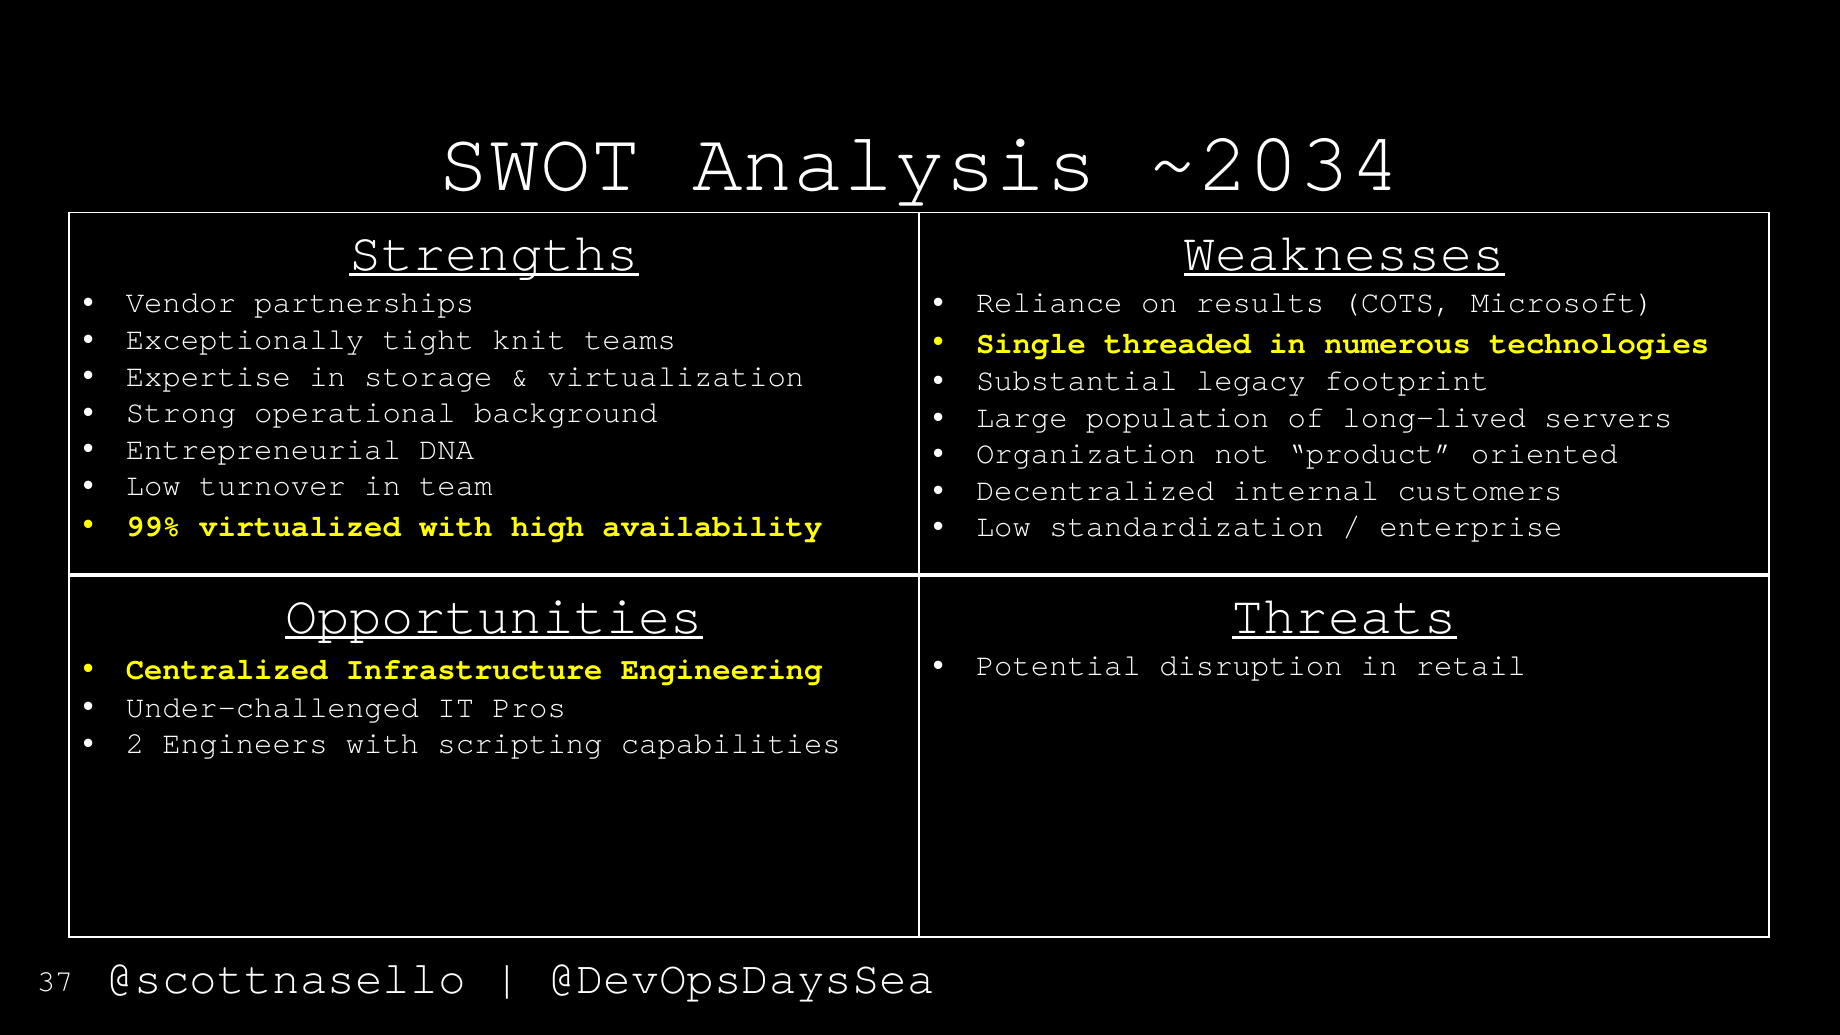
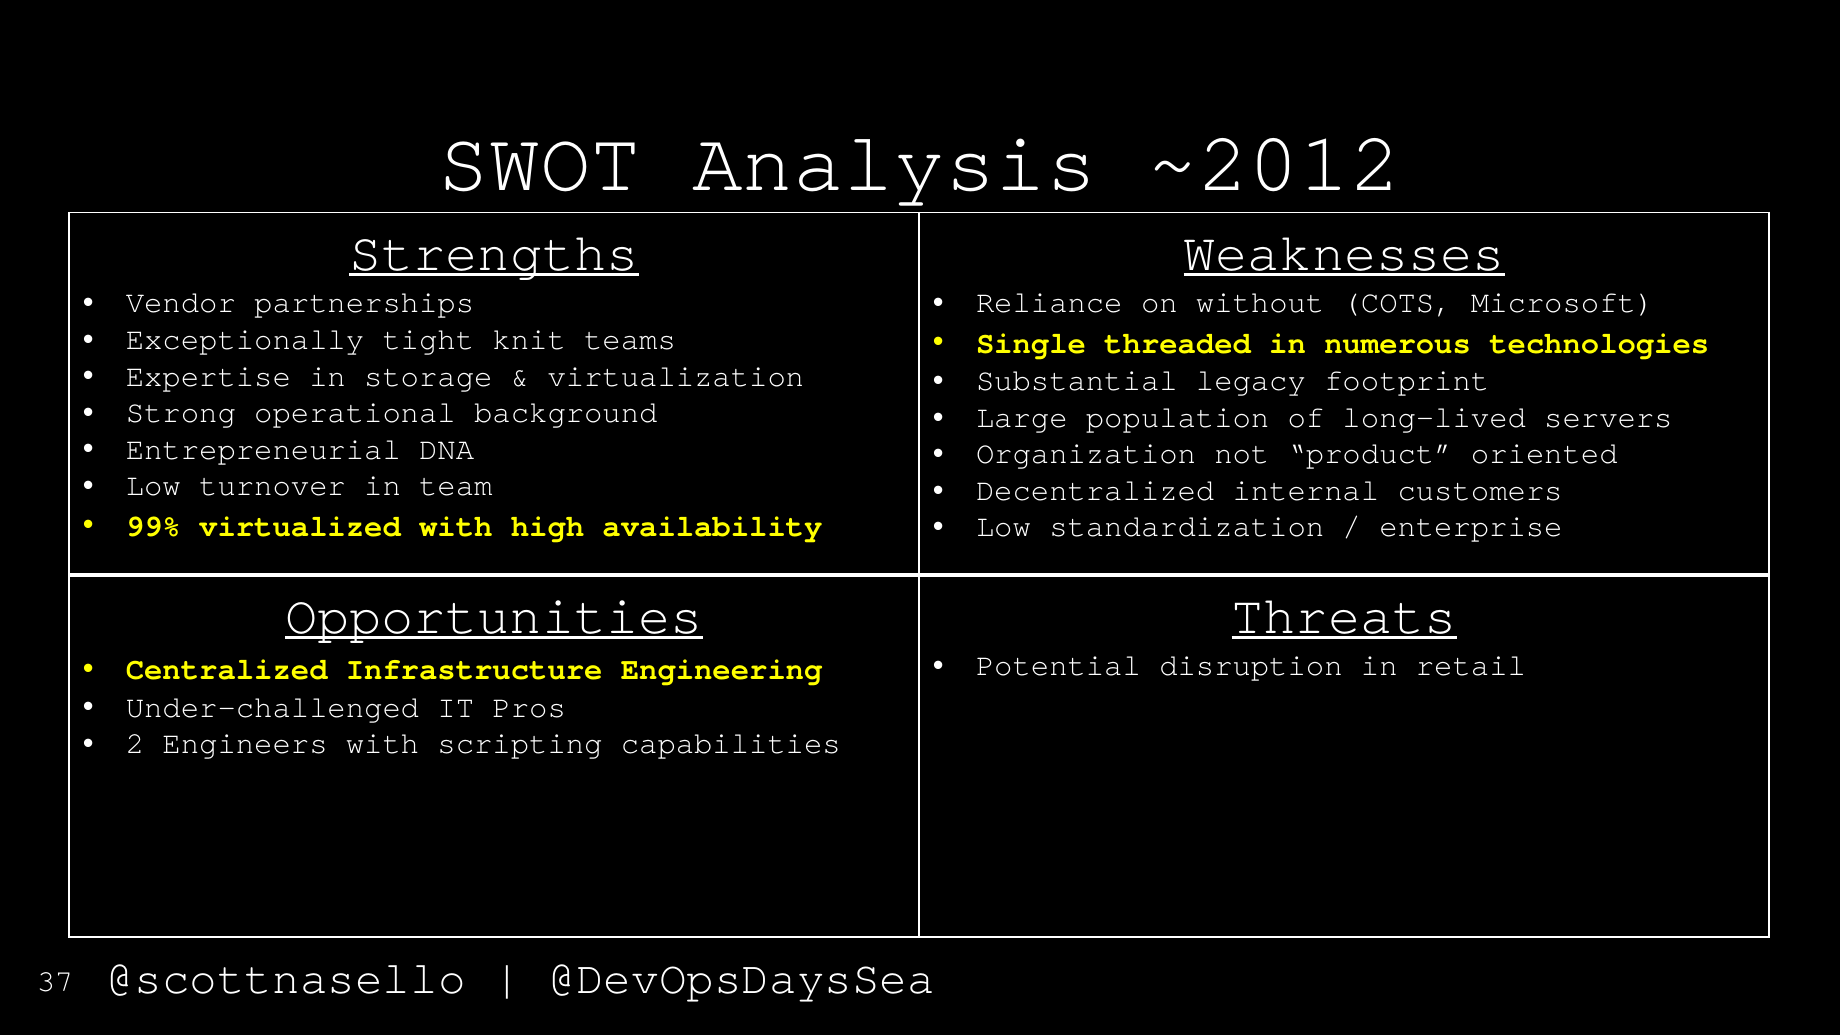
~2034: ~2034 -> ~2012 (1274, 162)
results: results -> without (1260, 303)
